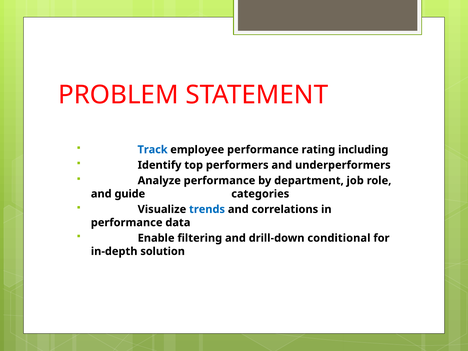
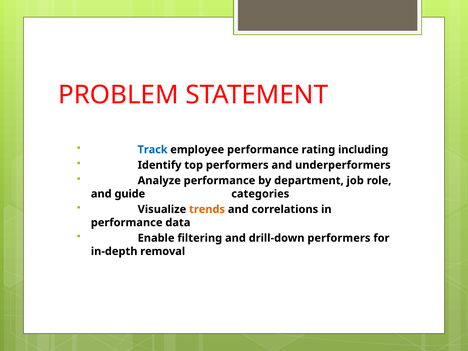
trends colour: blue -> orange (207, 209)
drill-down conditional: conditional -> performers (339, 238)
solution: solution -> removal (163, 251)
